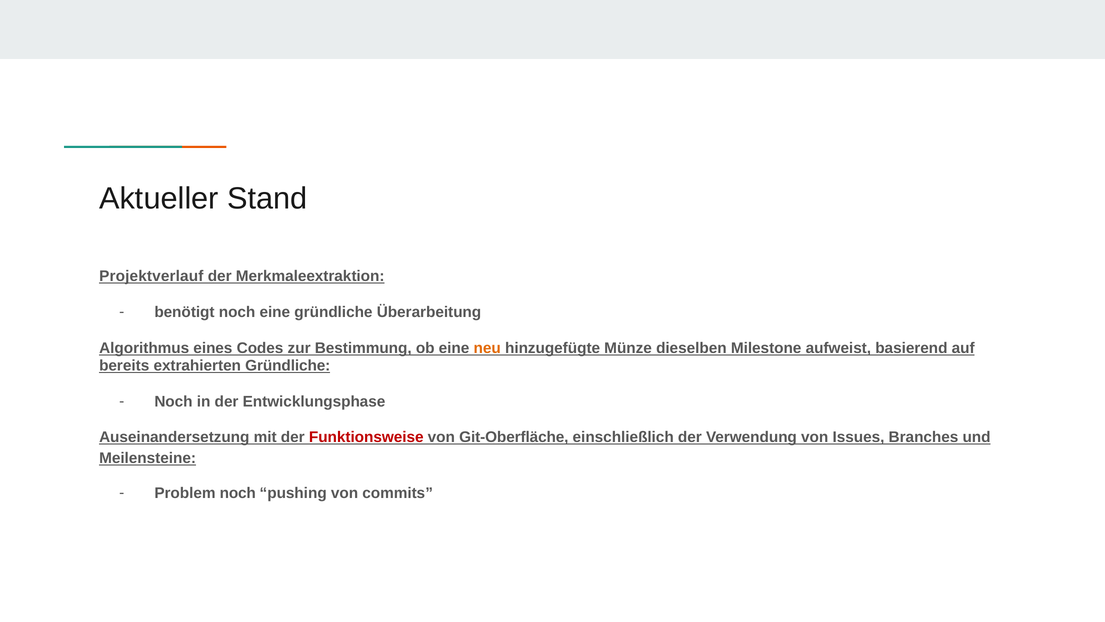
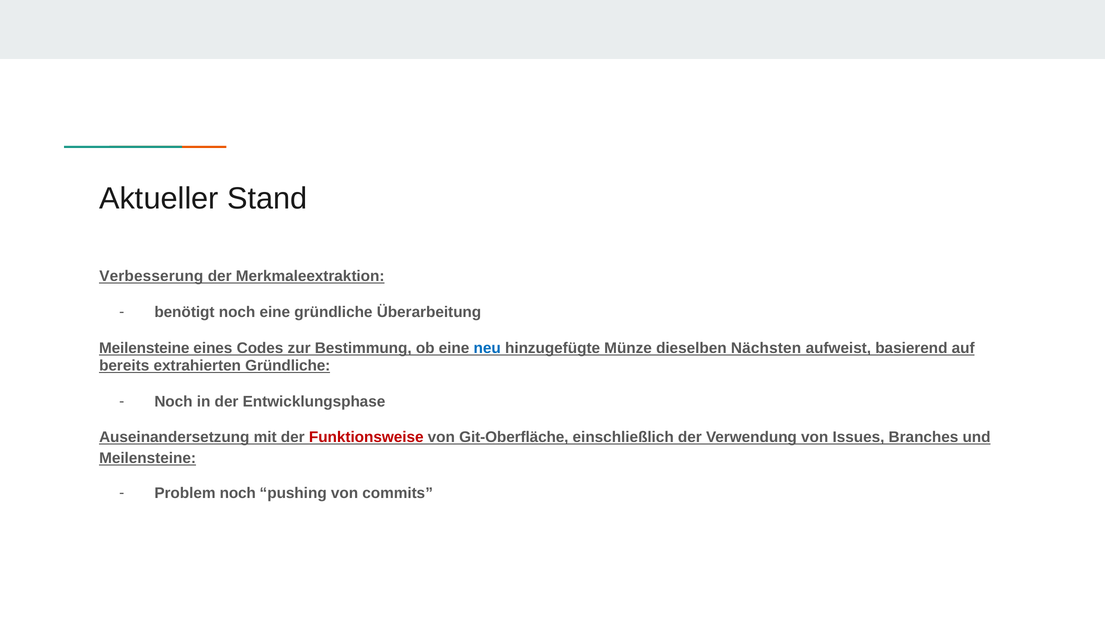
Projektverlauf: Projektverlauf -> Verbesserung (151, 276)
Algorithmus: Algorithmus -> Meilensteine (144, 348)
neu colour: orange -> blue (487, 348)
Milestone: Milestone -> Nächsten (766, 348)
